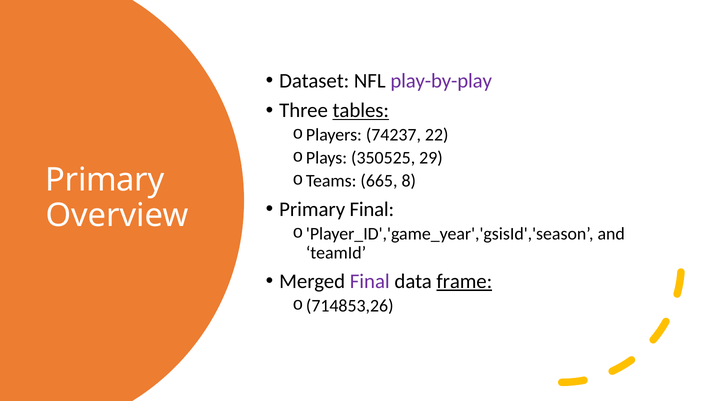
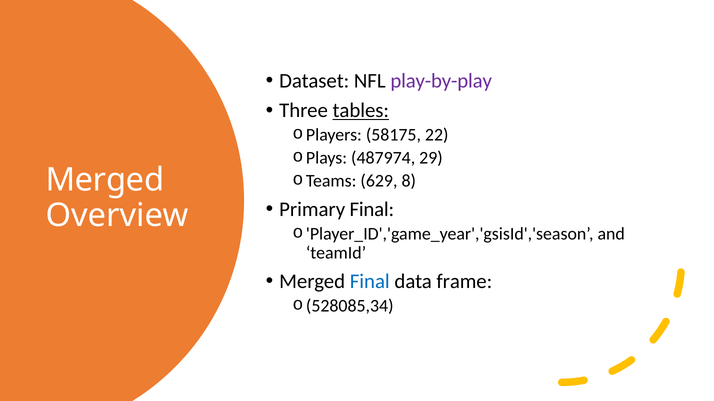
74237: 74237 -> 58175 (393, 135)
350525: 350525 -> 487974 (383, 158)
Primary: Primary -> Merged (105, 180)
665: 665 -> 629 (379, 181)
Final colour: purple -> blue (370, 282)
frame underline: present -> none (464, 282)
714853,26: 714853,26 -> 528085,34 (350, 306)
